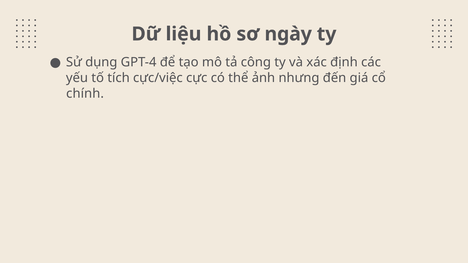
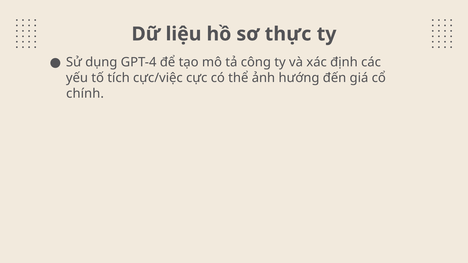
ngày: ngày -> thực (288, 34)
nhưng: nhưng -> hướng (299, 78)
